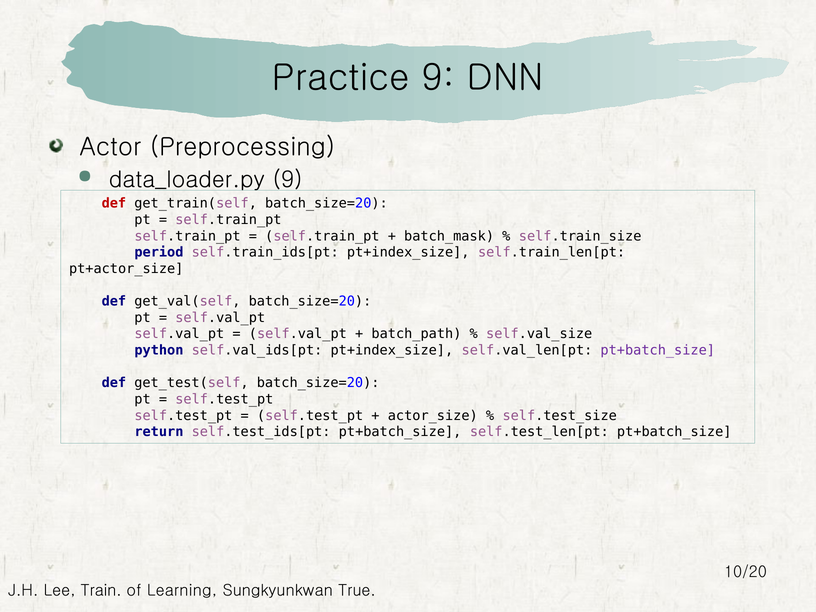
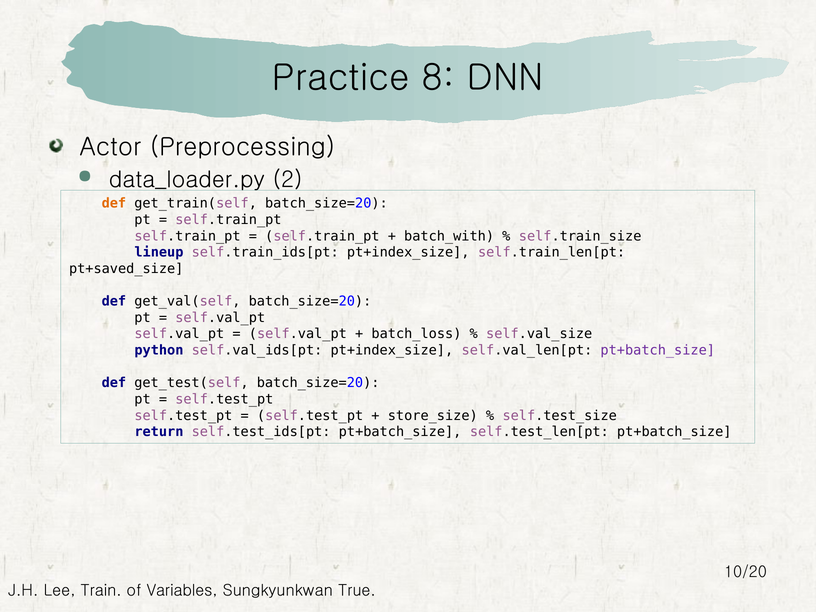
Practice 9: 9 -> 8 (438, 78)
data_loader.py 9: 9 -> 2 (288, 180)
def colour: red -> orange (114, 203)
batch_mask: batch_mask -> batch_with (449, 236)
period: period -> lineup (159, 252)
pt+actor_size: pt+actor_size -> pt+saved_size (126, 269)
batch_path: batch_path -> batch_loss (416, 334)
actor_size: actor_size -> store_size (433, 416)
Learning: Learning -> Variables (182, 591)
